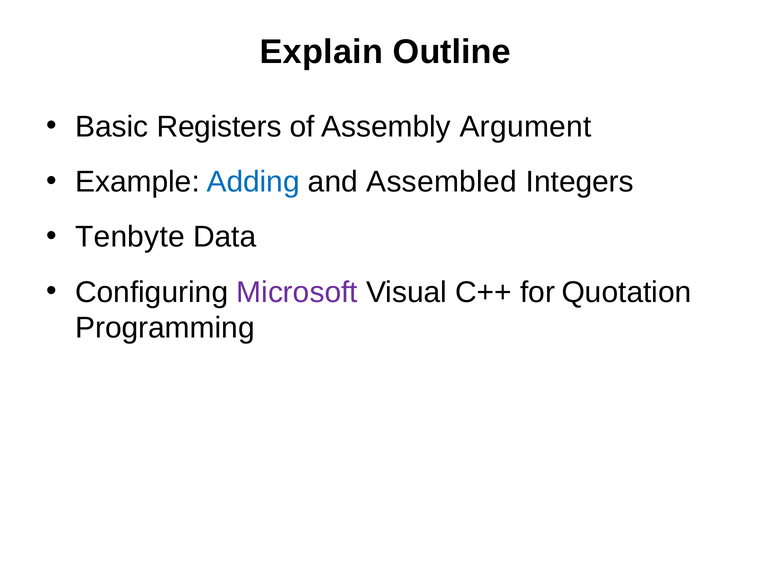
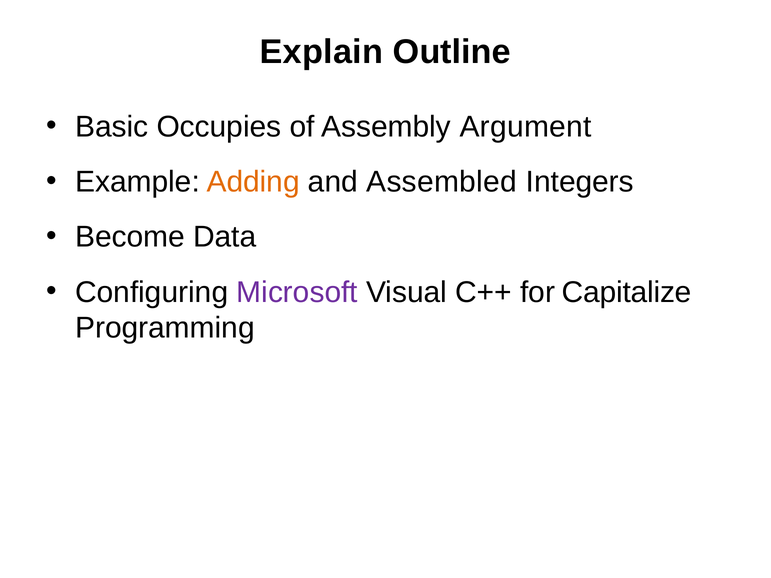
Registers: Registers -> Occupies (219, 127)
Adding colour: blue -> orange (253, 182)
Tenbyte: Tenbyte -> Become (130, 237)
Quotation: Quotation -> Capitalize (627, 292)
